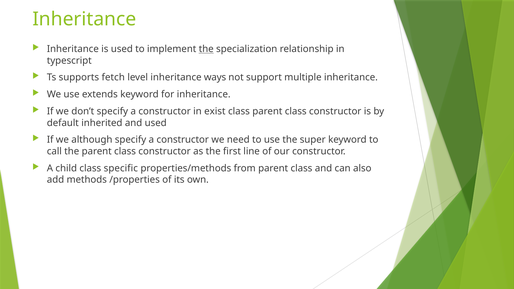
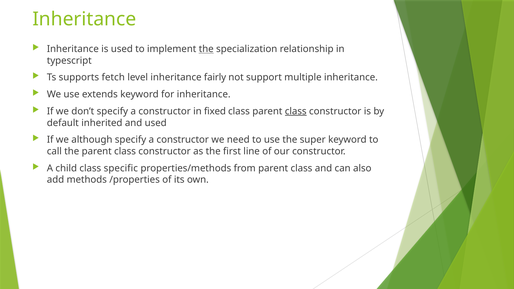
ways: ways -> fairly (215, 78)
exist: exist -> fixed (215, 111)
class underline: none -> present (296, 111)
